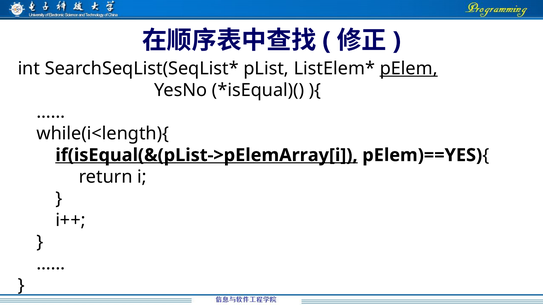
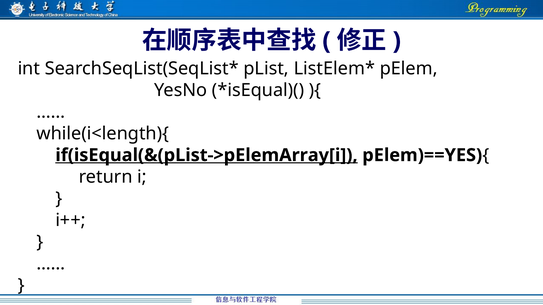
pElem underline: present -> none (409, 68)
